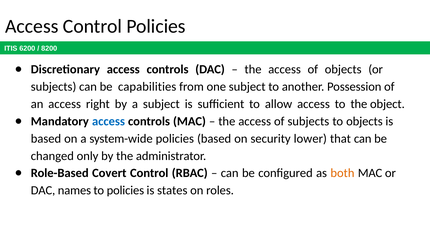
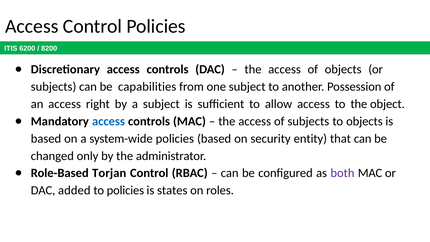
lower: lower -> entity (310, 138)
Covert: Covert -> Torjan (109, 173)
both colour: orange -> purple (342, 173)
names: names -> added (74, 190)
